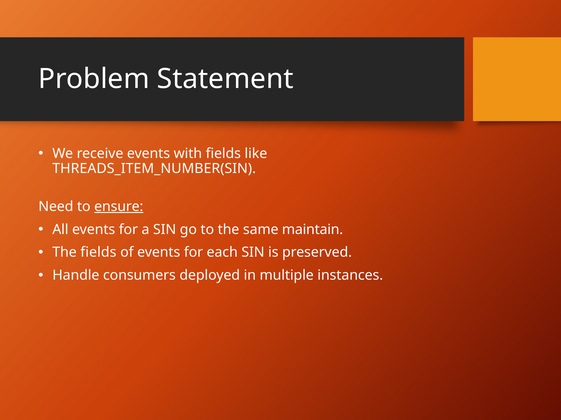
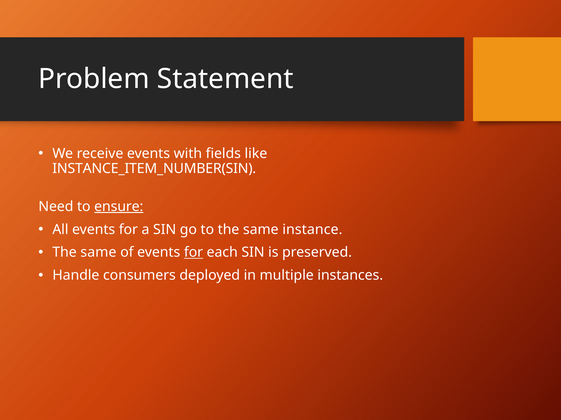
THREADS_ITEM_NUMBER(SIN: THREADS_ITEM_NUMBER(SIN -> INSTANCE_ITEM_NUMBER(SIN (154, 169)
maintain: maintain -> instance (312, 230)
fields: fields -> same (98, 253)
for underline: none -> present (193, 253)
